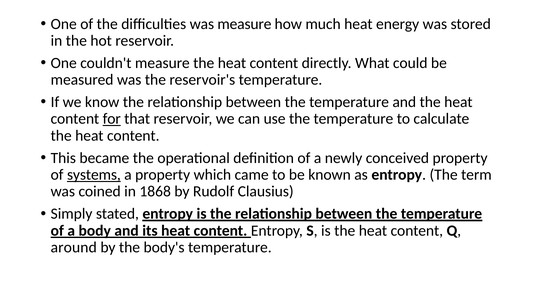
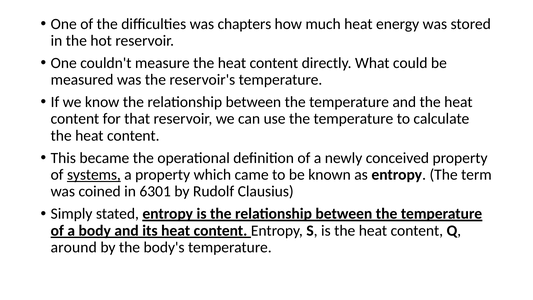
was measure: measure -> chapters (244, 24)
for underline: present -> none (112, 119)
1868: 1868 -> 6301 (155, 191)
